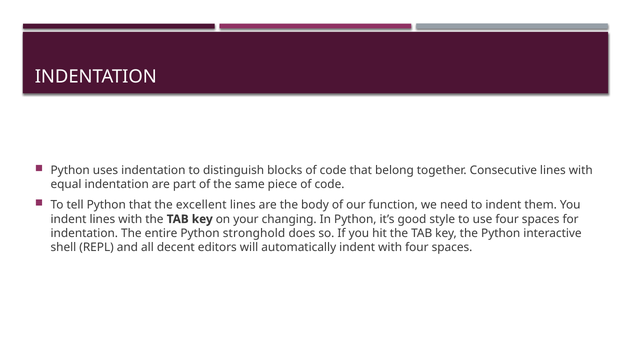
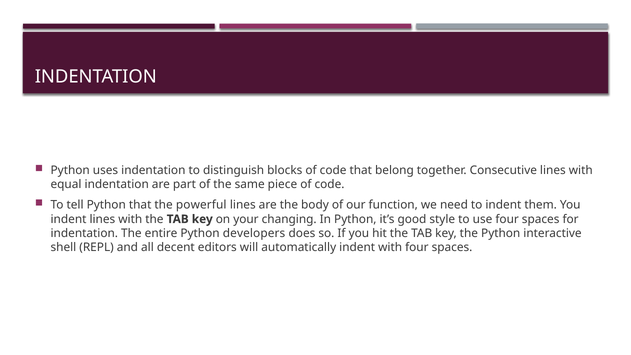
excellent: excellent -> powerful (201, 205)
stronghold: stronghold -> developers (254, 233)
